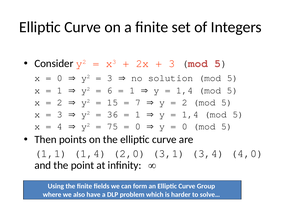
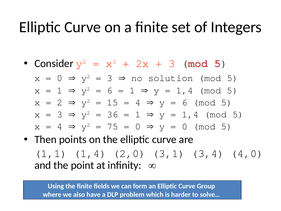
7: 7 -> 4 (138, 102)
2: 2 -> 6 (185, 102)
